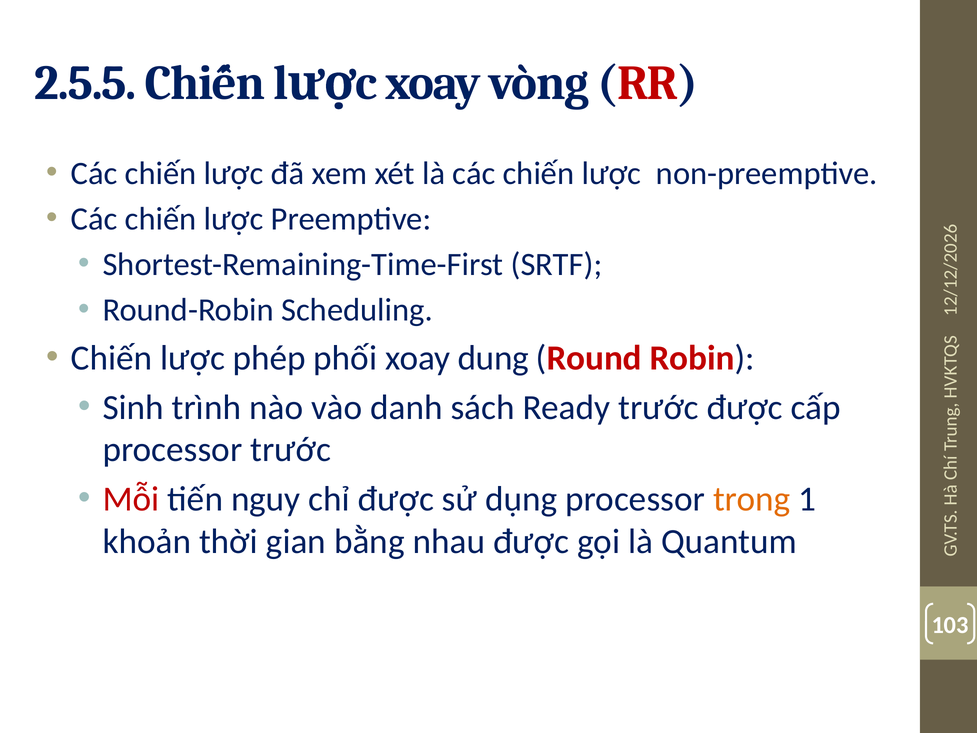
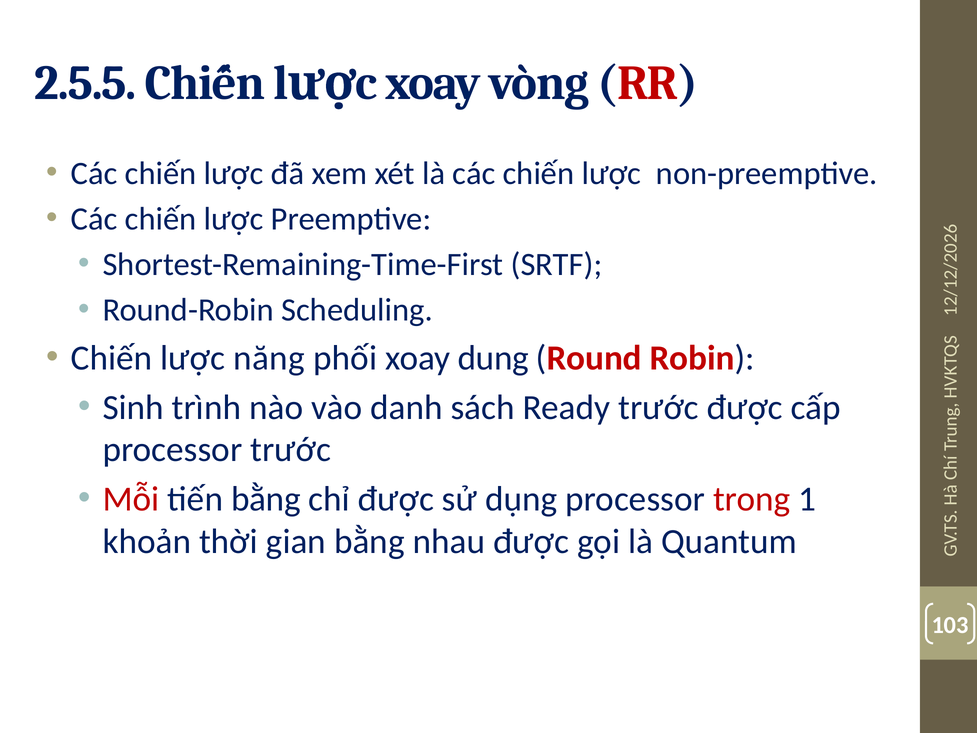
phép: phép -> năng (269, 358)
tiến nguy: nguy -> bằng (266, 499)
trong colour: orange -> red (752, 499)
